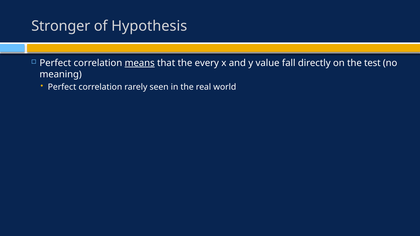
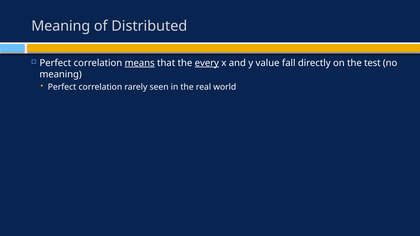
Stronger: Stronger -> Meaning (61, 26)
Hypothesis: Hypothesis -> Distributed (149, 26)
every underline: none -> present (207, 63)
